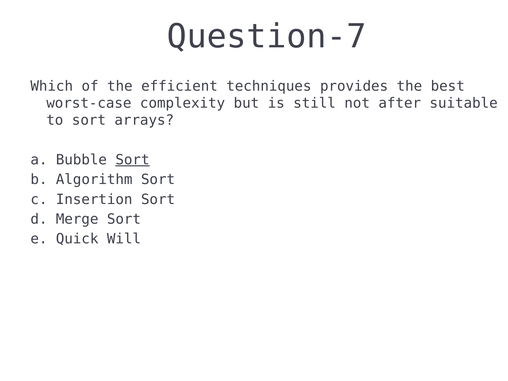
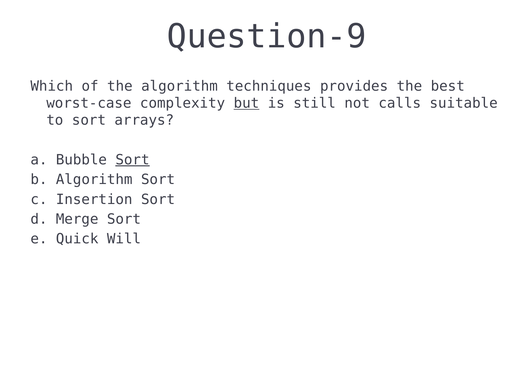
Question-7: Question-7 -> Question-9 (267, 37)
the efficient: efficient -> algorithm (179, 86)
but underline: none -> present (246, 103)
after: after -> calls (400, 103)
